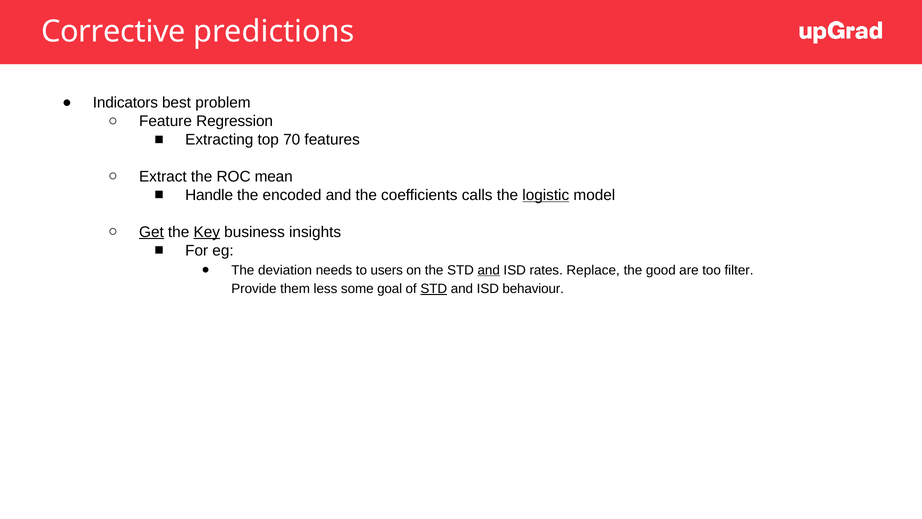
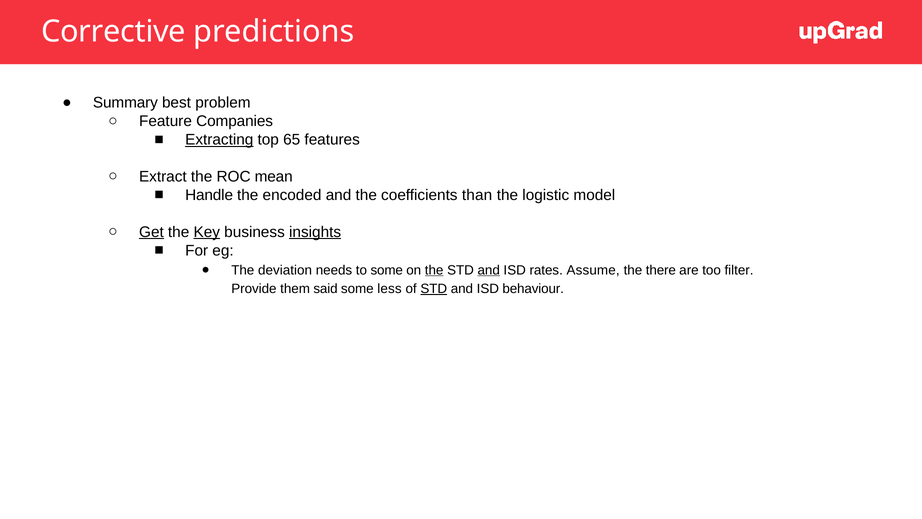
Indicators: Indicators -> Summary (125, 103)
Regression: Regression -> Companies (235, 121)
Extracting underline: none -> present (219, 140)
70: 70 -> 65 (292, 140)
calls: calls -> than (477, 195)
logistic underline: present -> none (546, 195)
insights underline: none -> present (315, 232)
to users: users -> some (387, 270)
the underline: none -> present (434, 270)
Replace: Replace -> Assume (593, 270)
good: good -> there (661, 270)
less: less -> said (326, 288)
goal: goal -> less (390, 288)
